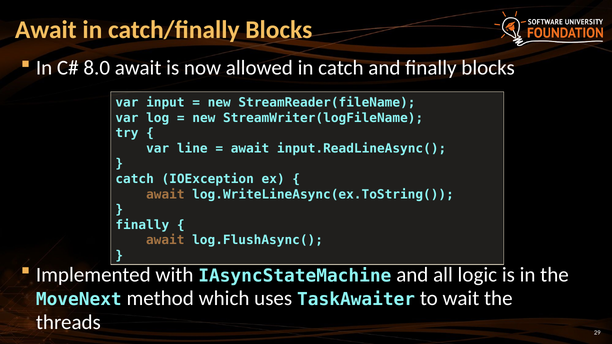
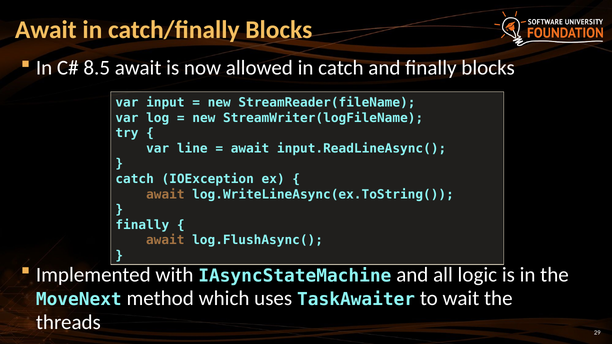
8.0: 8.0 -> 8.5 (97, 68)
